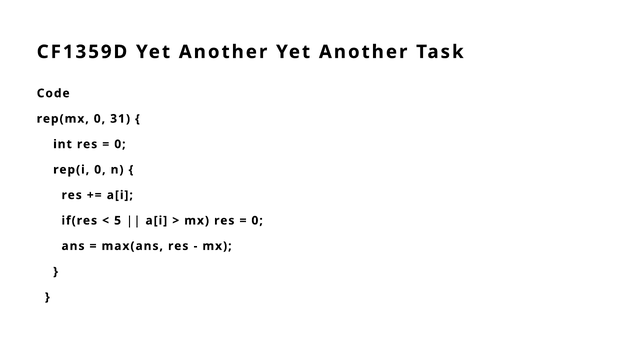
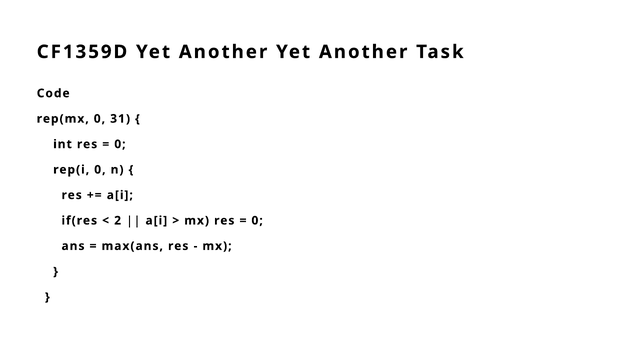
5: 5 -> 2 (118, 220)
